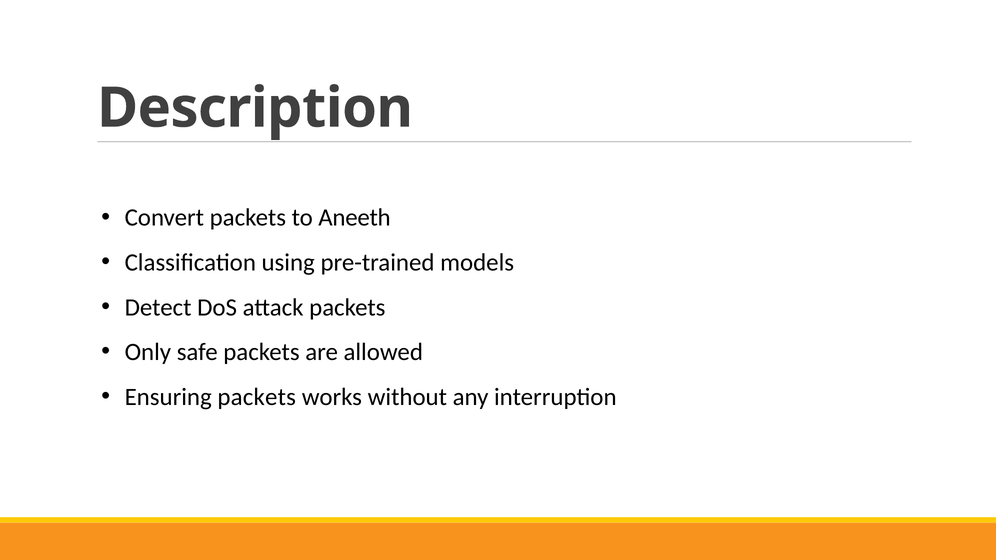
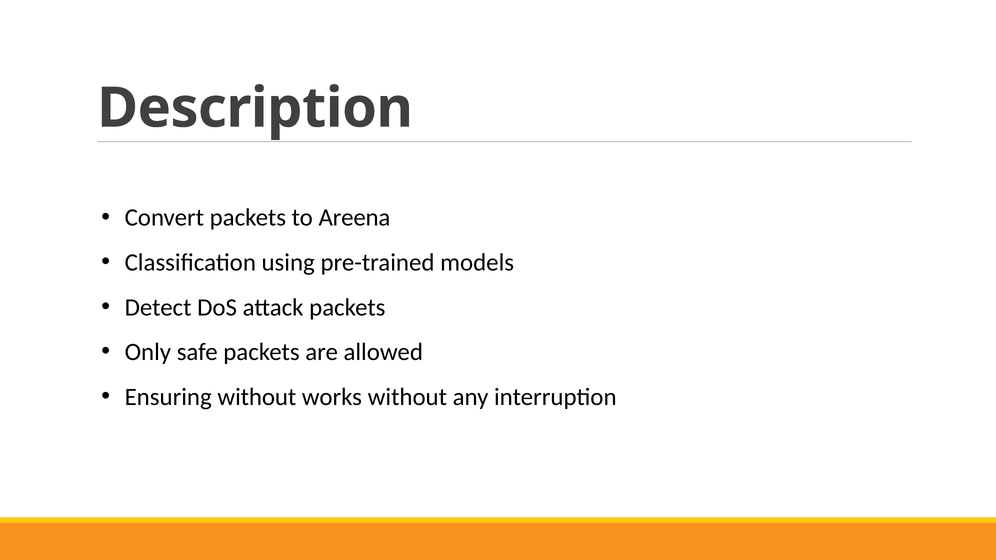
Aneeth: Aneeth -> Areena (354, 218)
Ensuring packets: packets -> without (257, 397)
